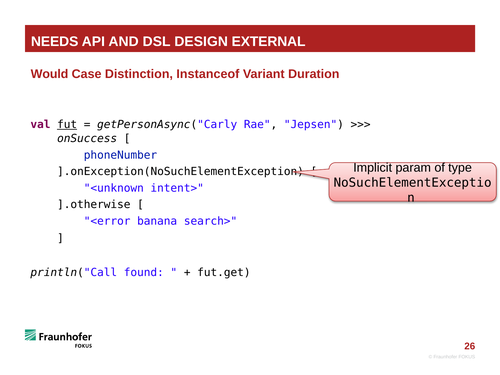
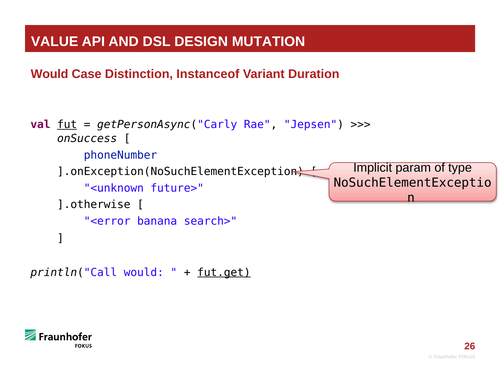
NEEDS: NEEDS -> VALUE (55, 42)
EXTERNAL: EXTERNAL -> MUTATION (269, 42)
intent>: intent> -> future> (177, 188)
println("Call found: found -> would (144, 272)
fut.get underline: none -> present (224, 272)
